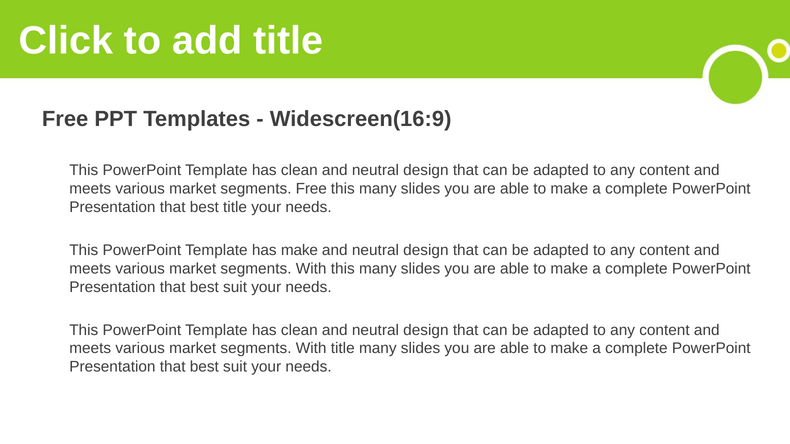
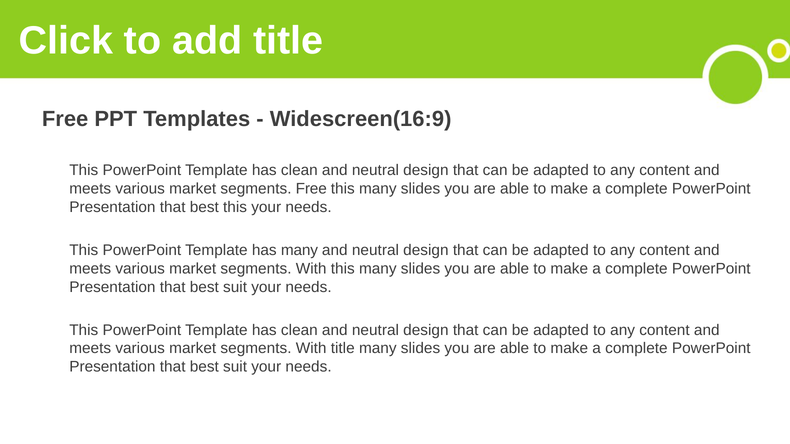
best title: title -> this (235, 207)
has make: make -> many (299, 250)
